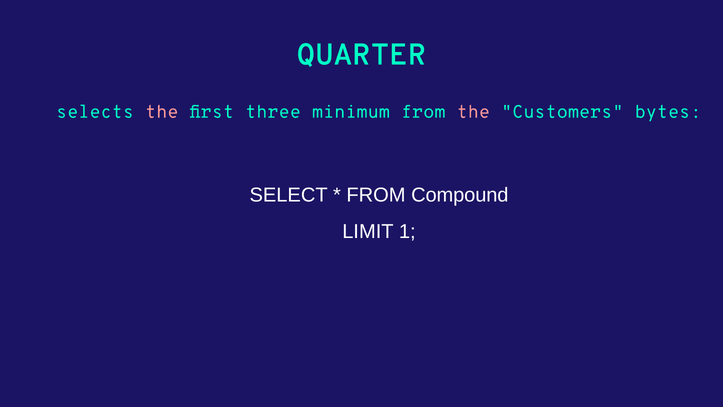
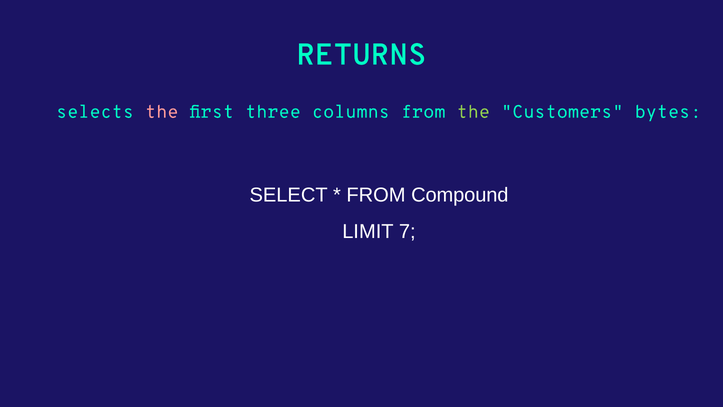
QUARTER: QUARTER -> RETURNS (361, 55)
minimum: minimum -> columns (351, 112)
the colour: pink -> light green (473, 112)
1: 1 -> 7 (407, 231)
